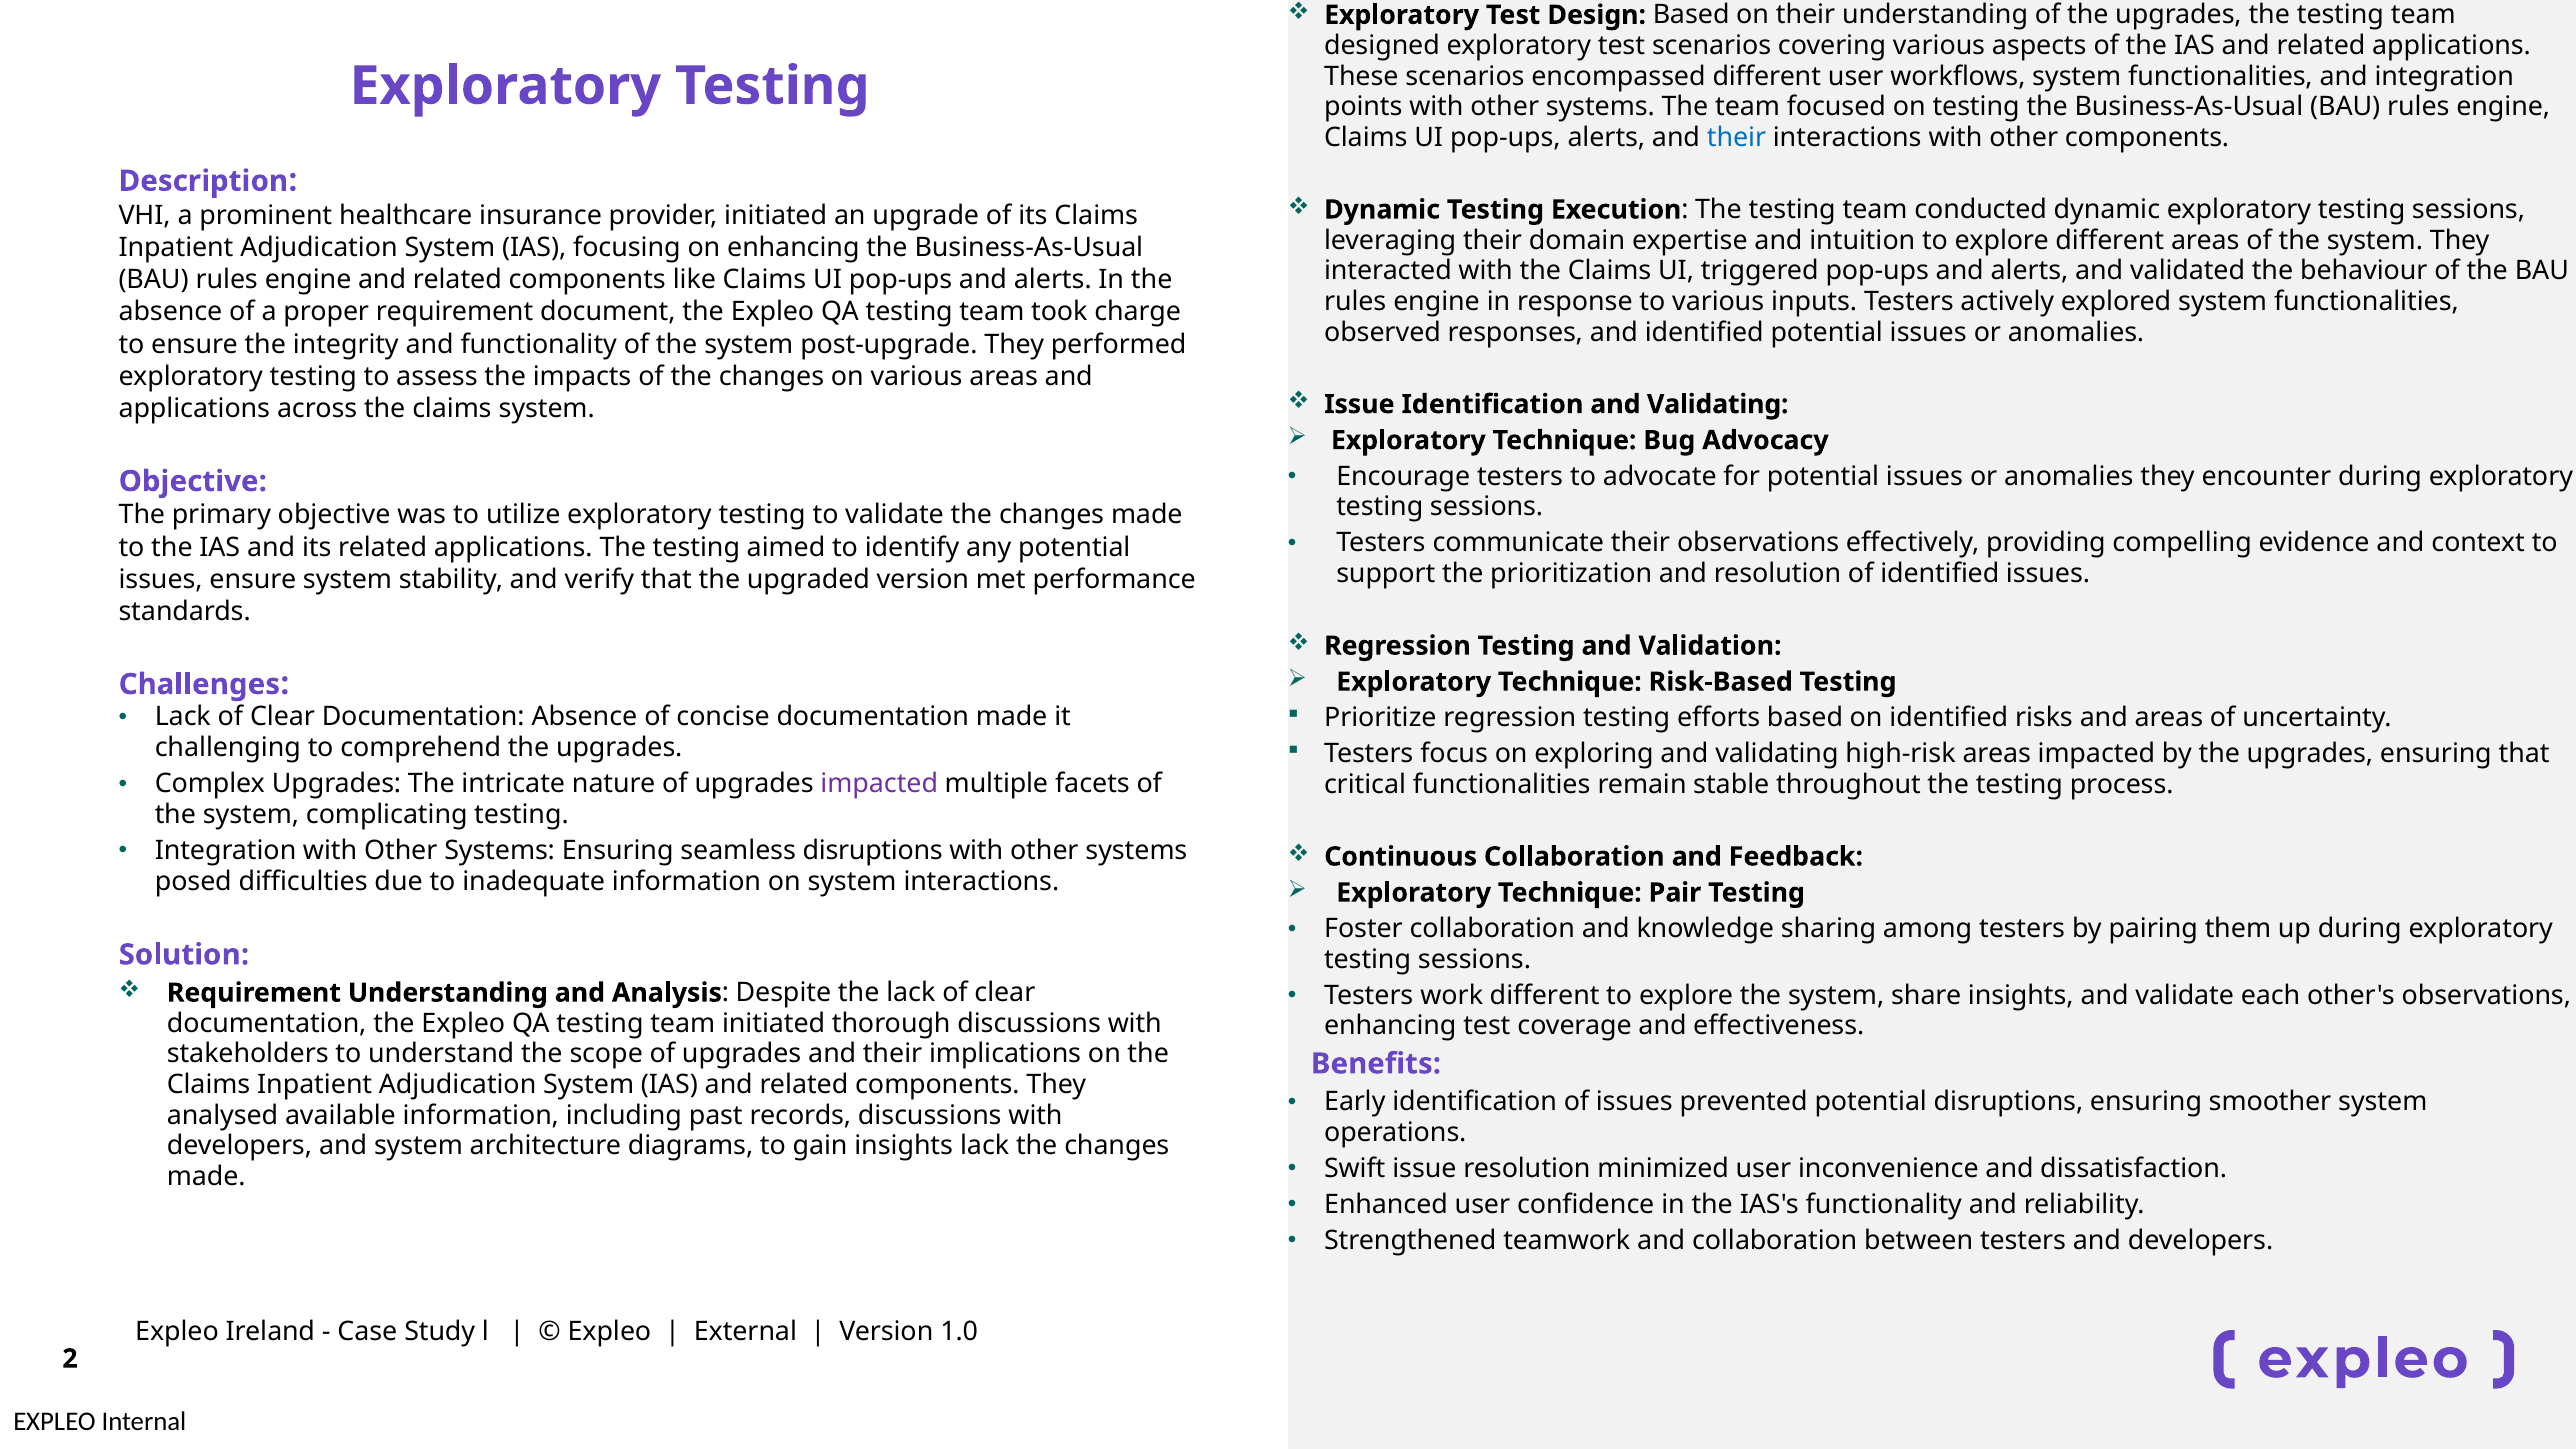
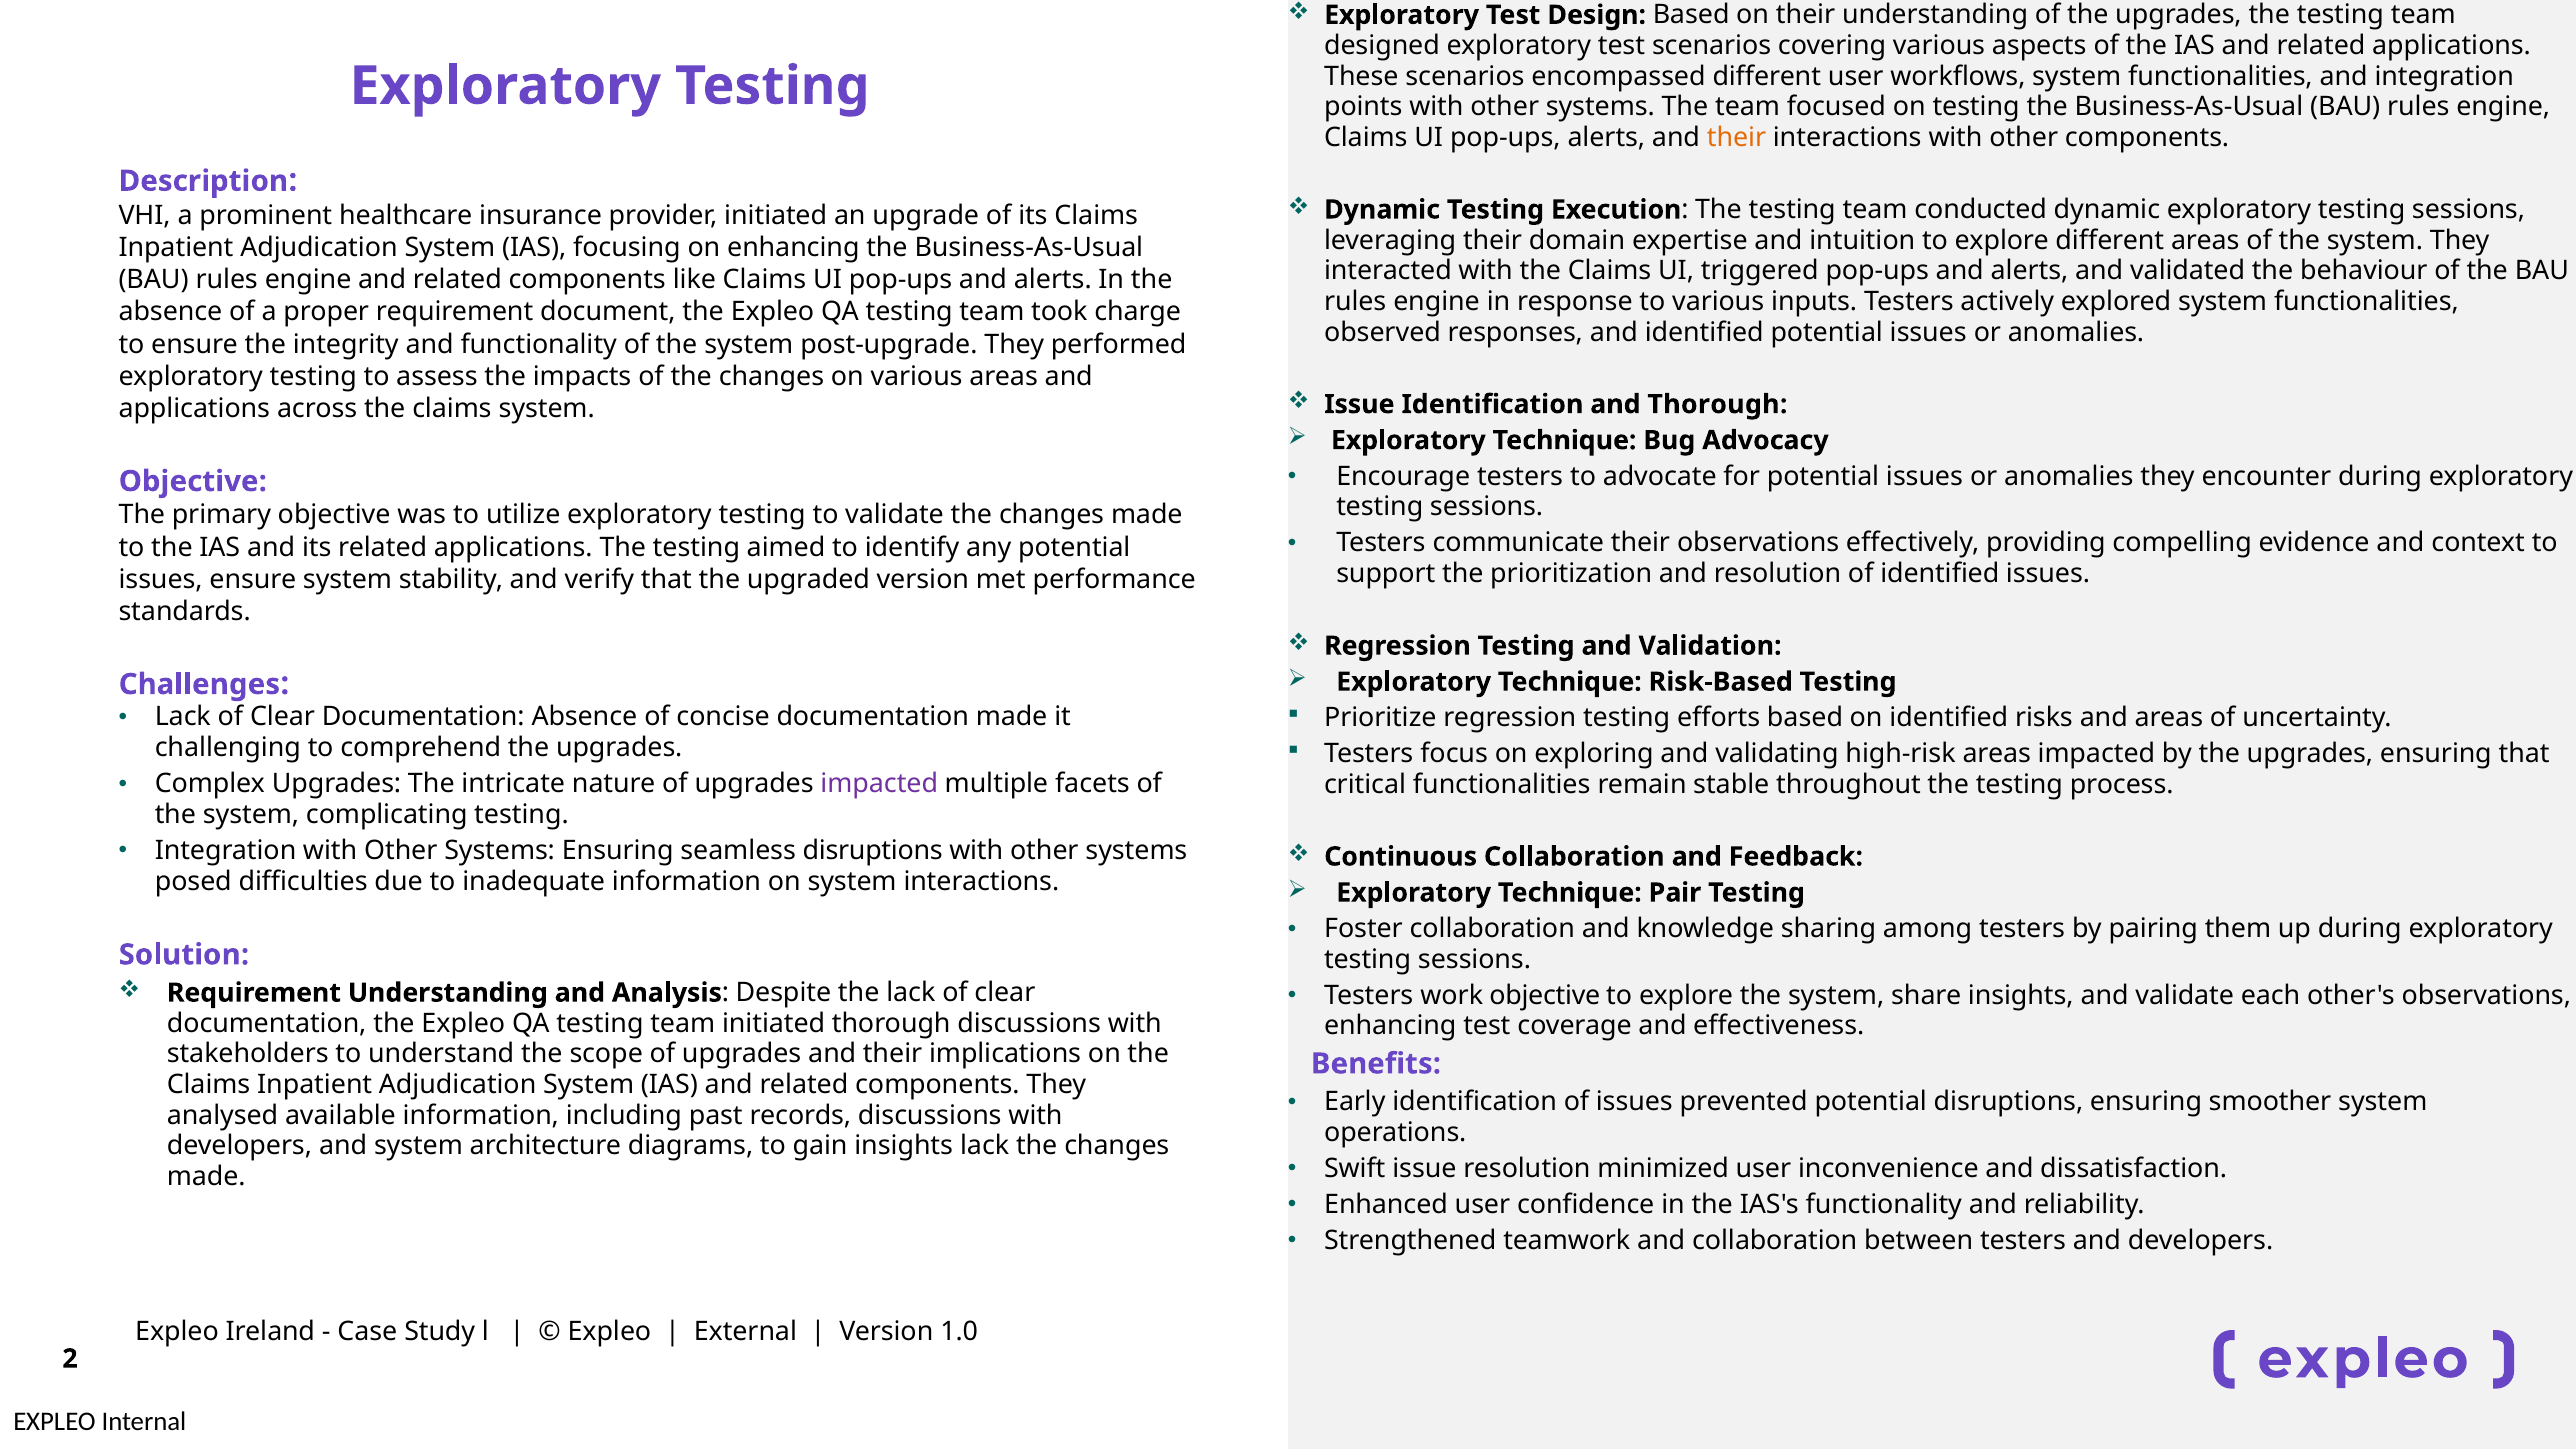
their colour: blue -> orange (1737, 138)
Identification and Validating: Validating -> Thorough (1717, 404)
work different: different -> objective (1545, 995)
